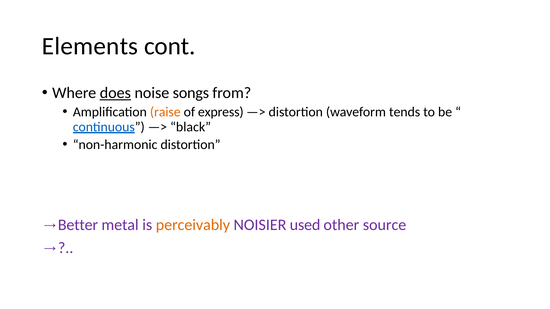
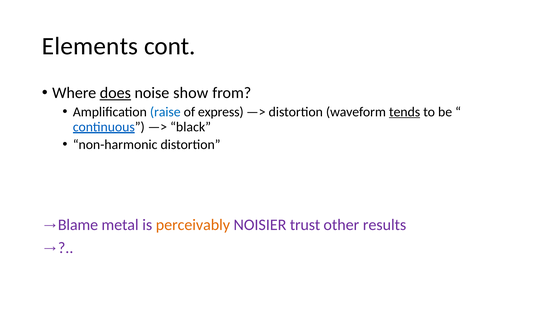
songs: songs -> show (191, 93)
raise colour: orange -> blue (165, 112)
tends underline: none -> present (405, 112)
Better: Better -> Blame (78, 225)
used: used -> trust (305, 225)
source: source -> results (385, 225)
